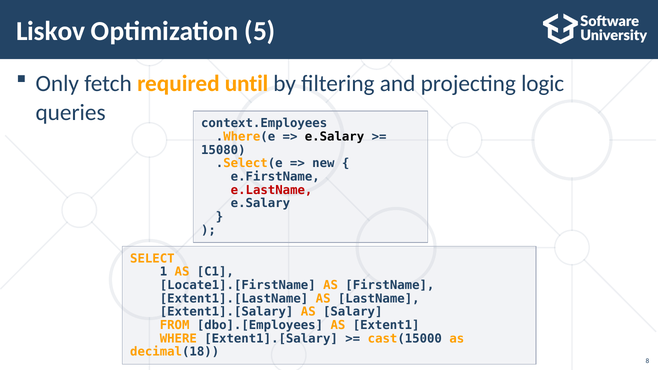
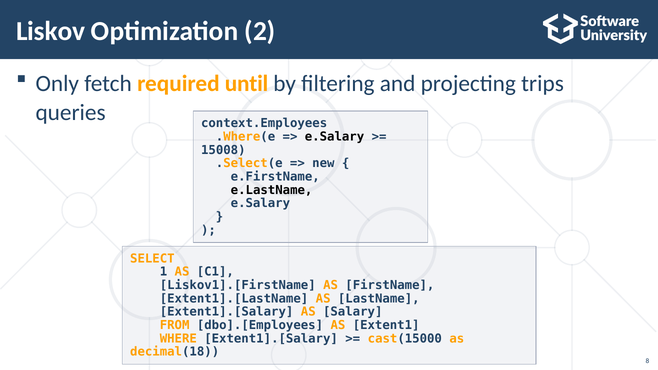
5: 5 -> 2 (260, 31)
logic: logic -> trips (543, 83)
15080: 15080 -> 15008 (223, 150)
e.LastName colour: red -> black (272, 190)
Locate1].[FirstName: Locate1].[FirstName -> Liskov1].[FirstName (238, 285)
